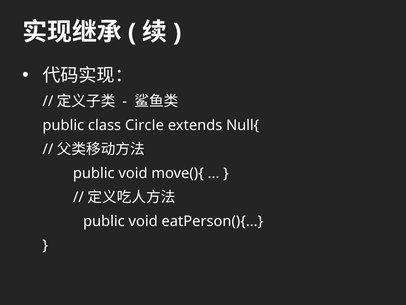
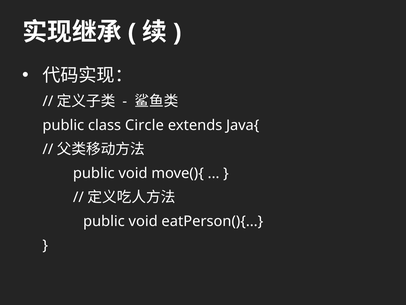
Null{: Null{ -> Java{ (243, 125)
